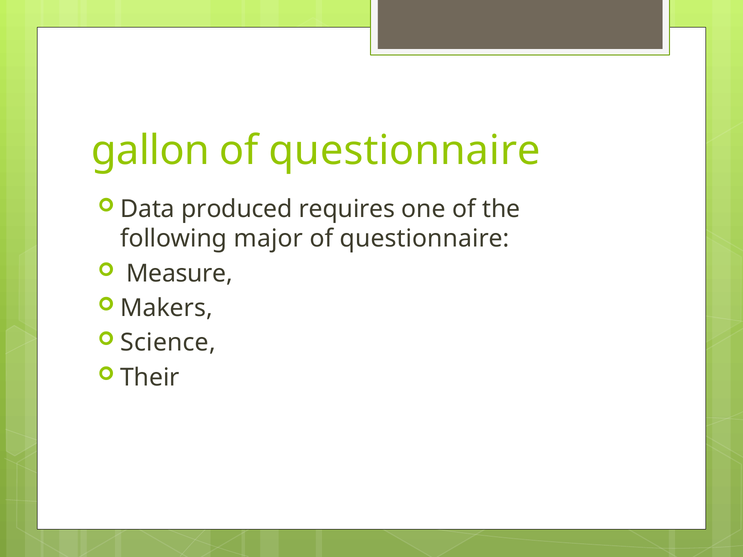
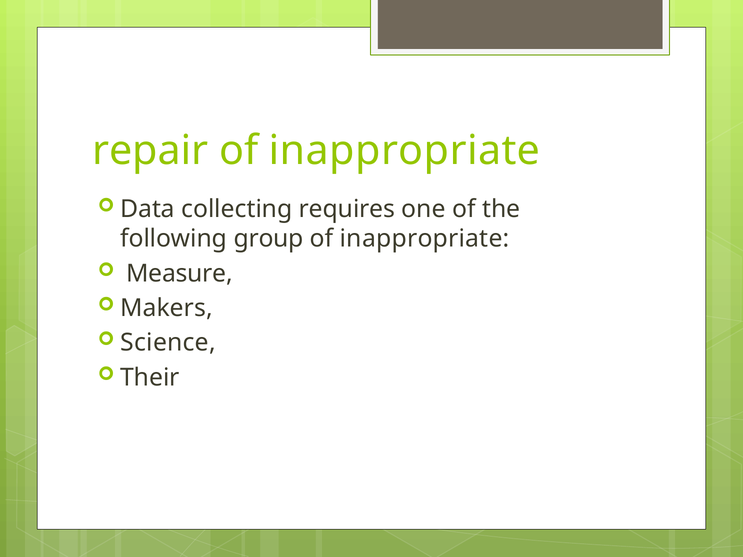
gallon: gallon -> repair (150, 151)
questionnaire: questionnaire -> inappropriate (405, 151)
produced: produced -> collecting (237, 209)
major: major -> group (269, 239)
questionnaire: questionnaire -> inappropriate (425, 239)
